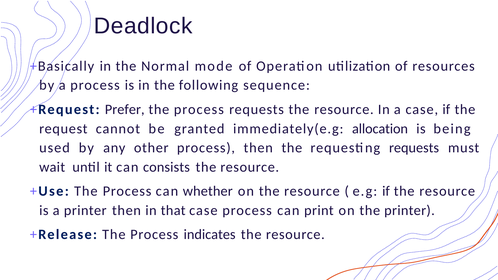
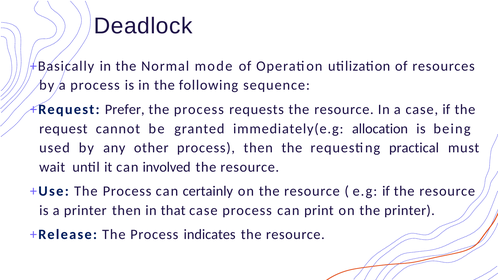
requesting requests: requests -> practical (414, 148)
consists: consists -> involved (167, 167)
whether: whether -> certainly (208, 191)
